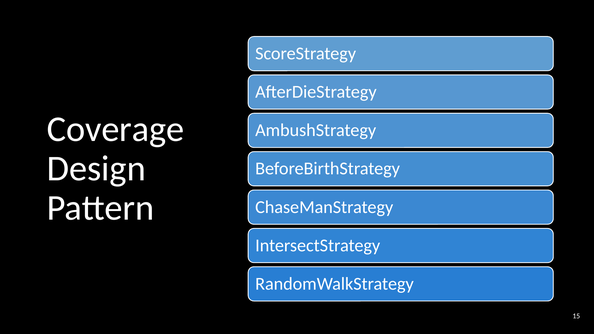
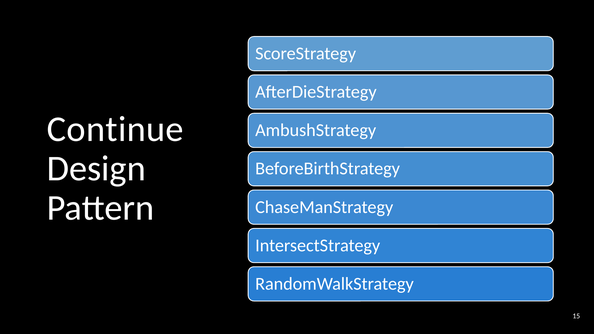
Coverage: Coverage -> Continue (115, 129)
